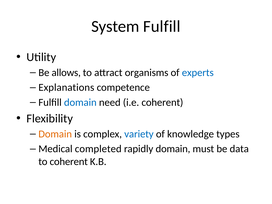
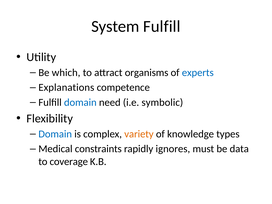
allows: allows -> which (66, 73)
i.e coherent: coherent -> symbolic (162, 102)
Domain colour: orange -> blue (55, 134)
variety colour: blue -> orange (139, 134)
completed: completed -> constraints (98, 149)
rapidly domain: domain -> ignores (173, 149)
to coherent: coherent -> coverage (69, 162)
